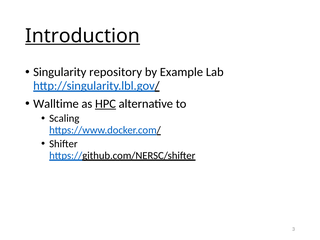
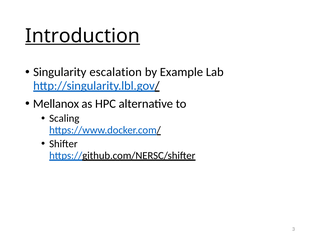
repository: repository -> escalation (116, 72)
Walltime: Walltime -> Mellanox (56, 104)
HPC underline: present -> none (105, 104)
